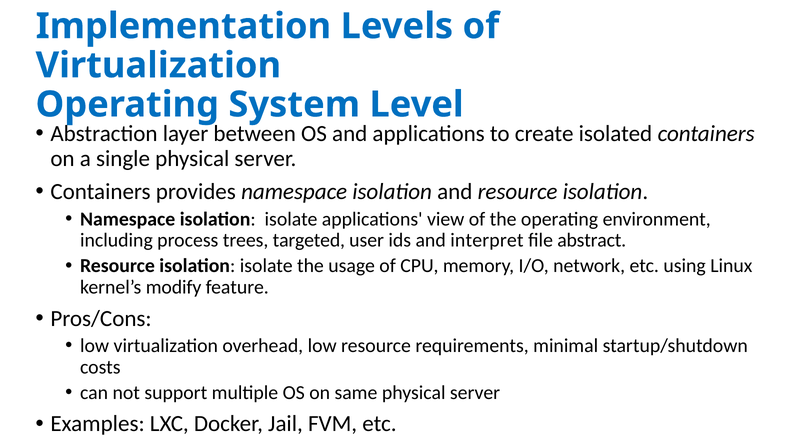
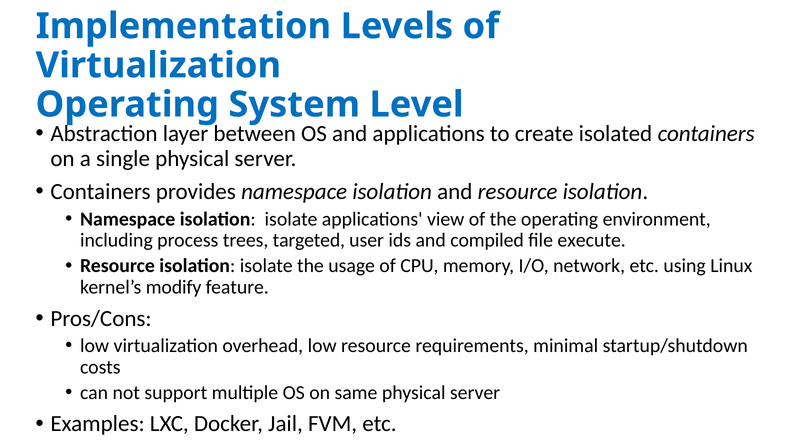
interpret: interpret -> compiled (487, 240)
abstract: abstract -> execute (592, 240)
